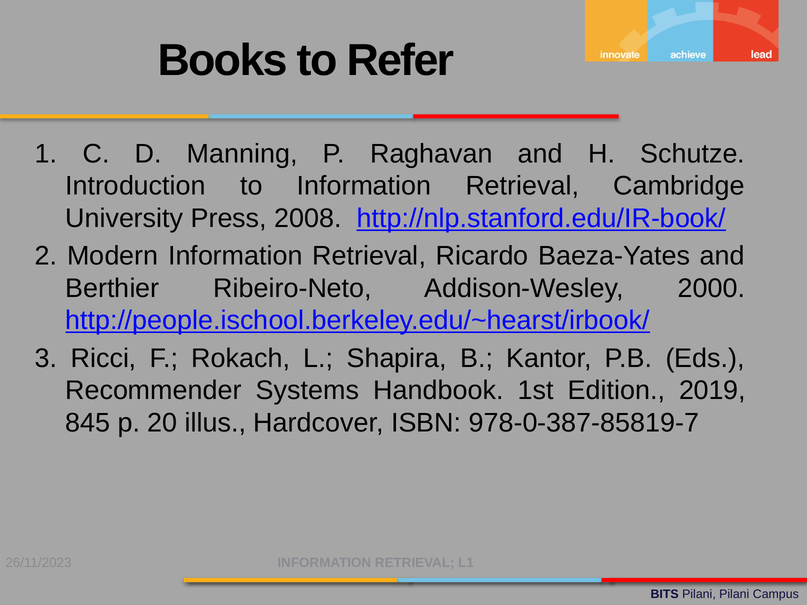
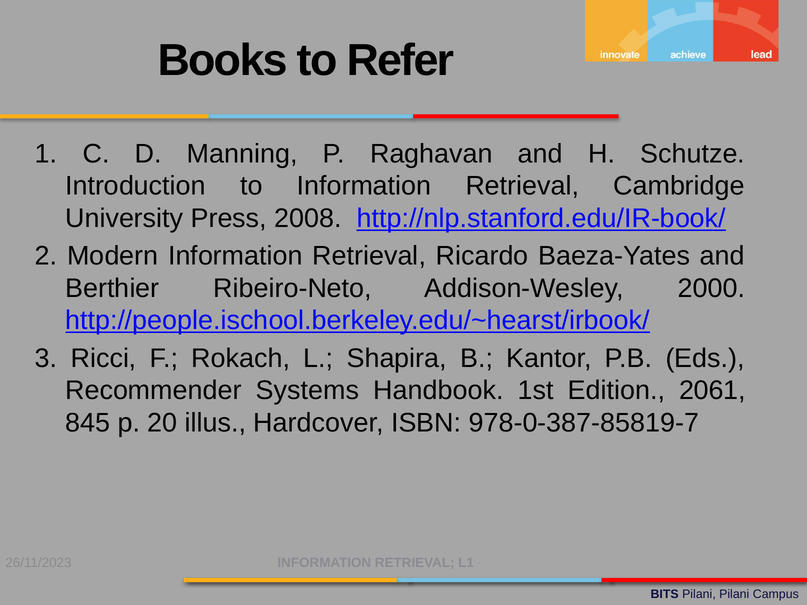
2019: 2019 -> 2061 (712, 391)
